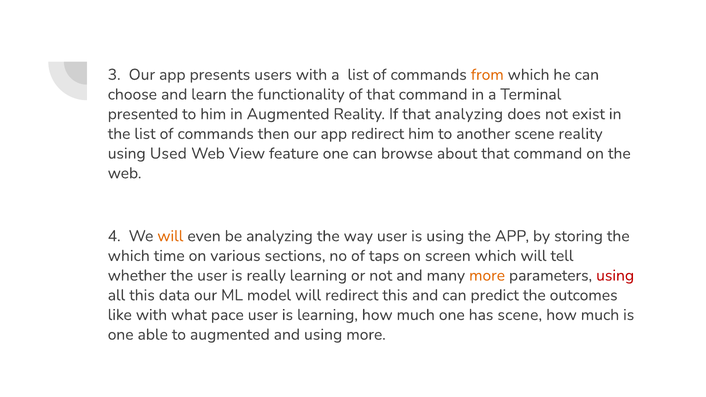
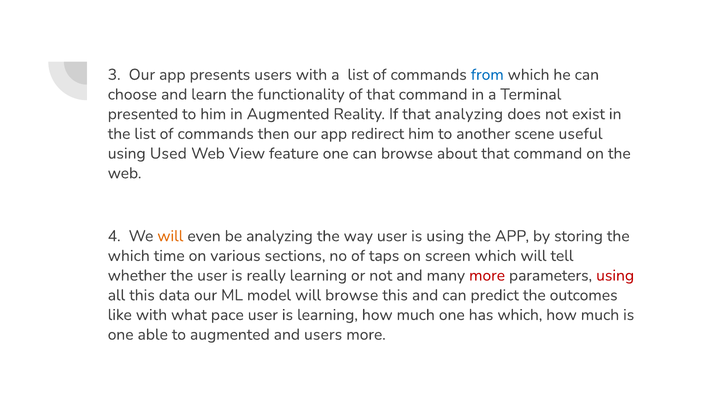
from colour: orange -> blue (487, 75)
scene reality: reality -> useful (580, 134)
more colour: orange -> red (487, 276)
will redirect: redirect -> browse (352, 295)
has scene: scene -> which (520, 315)
and using: using -> users (323, 335)
